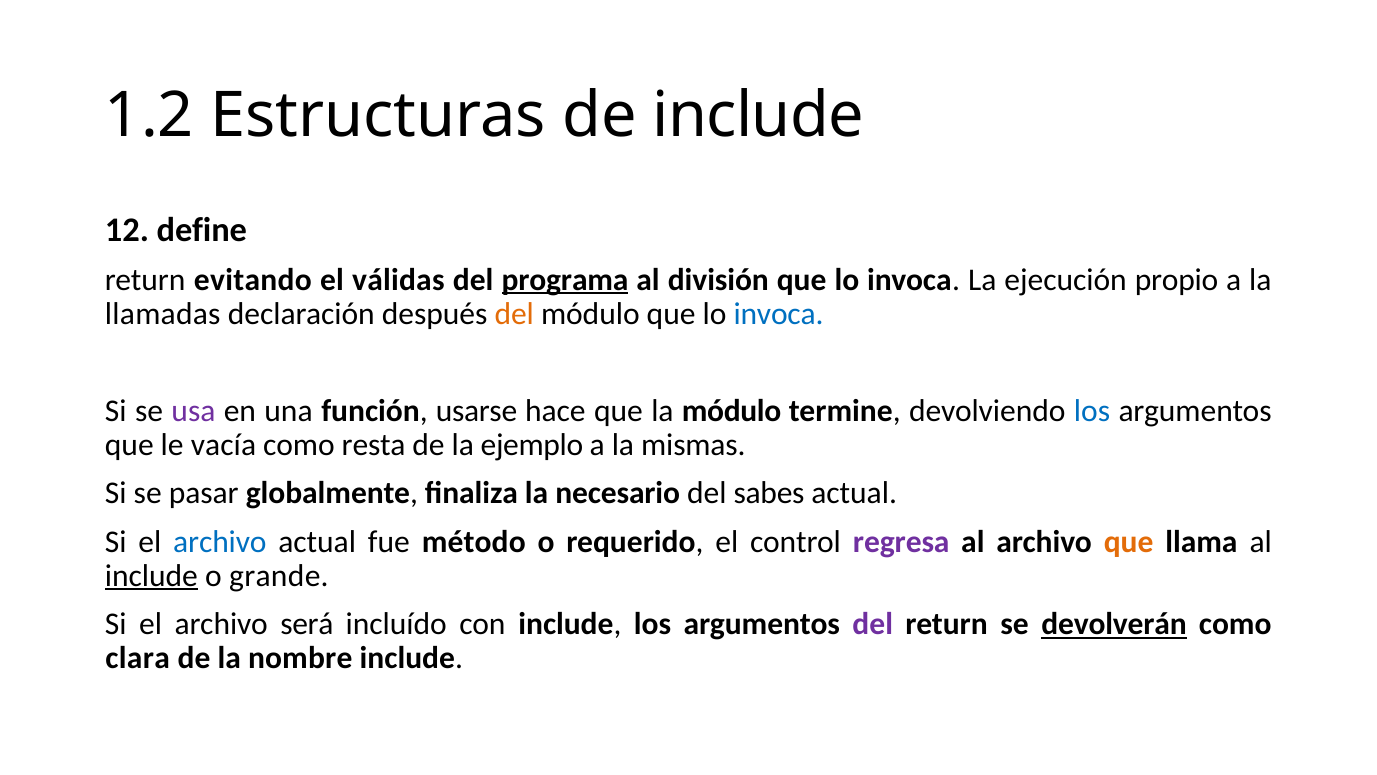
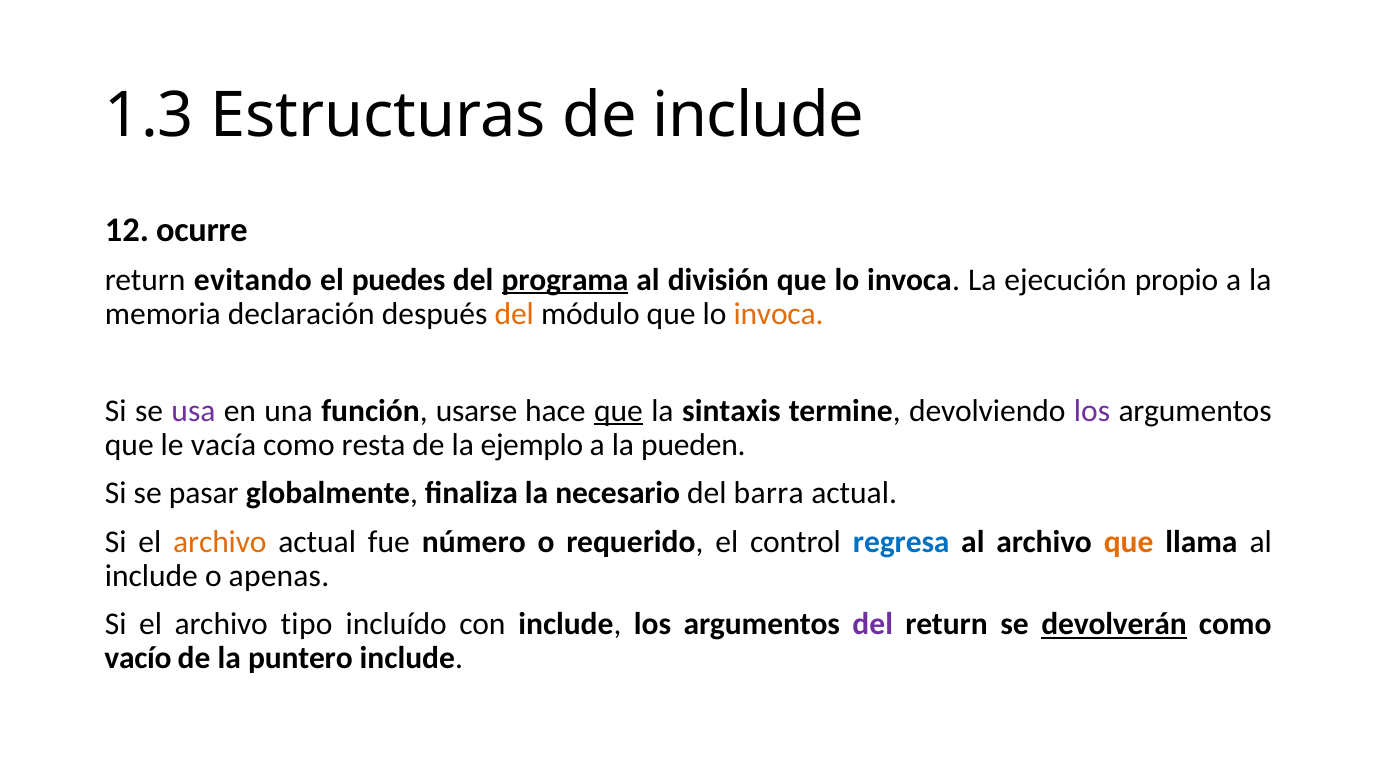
1.2: 1.2 -> 1.3 (150, 116)
define: define -> ocurre (202, 230)
válidas: válidas -> puedes (399, 280)
llamadas: llamadas -> memoria (163, 314)
invoca colour: blue -> orange (779, 314)
que underline: none -> present (618, 410)
la módulo: módulo -> sintaxis (731, 410)
los colour: blue -> purple (1092, 410)
mismas: mismas -> pueden (693, 445)
sabes: sabes -> barra (769, 493)
archivo colour: blue -> orange (220, 541)
método: método -> número (474, 541)
regresa colour: purple -> blue (901, 541)
include underline: present -> none (151, 575)
grande: grande -> apenas (279, 575)
será: será -> tipo (307, 624)
clara: clara -> vacío (138, 658)
nombre: nombre -> puntero (300, 658)
